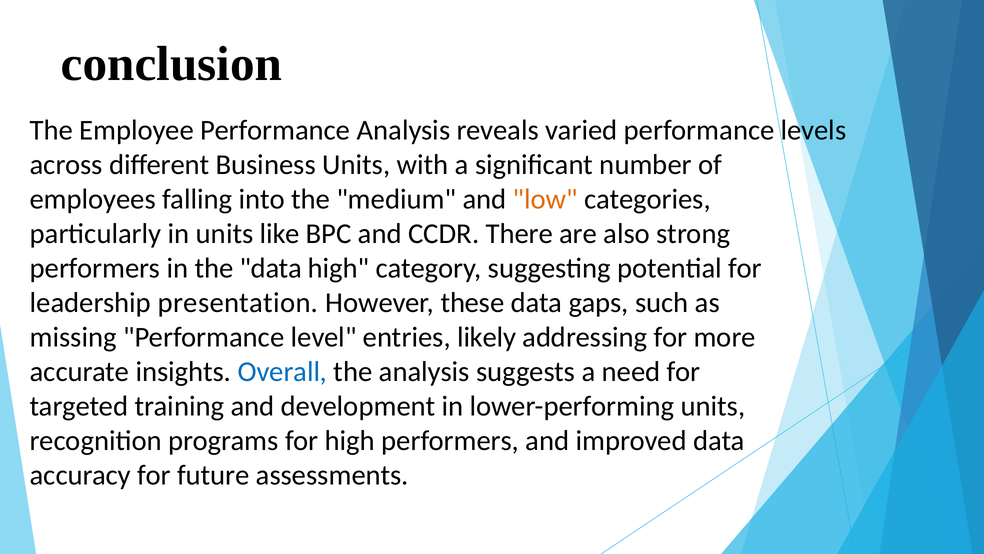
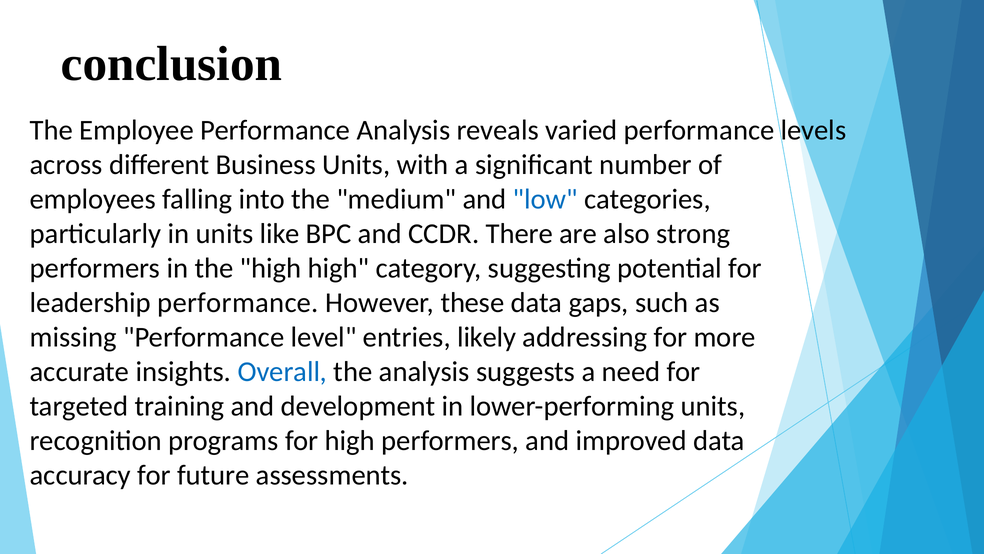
low colour: orange -> blue (545, 199)
the data: data -> high (271, 268)
leadership presentation: presentation -> performance (238, 302)
